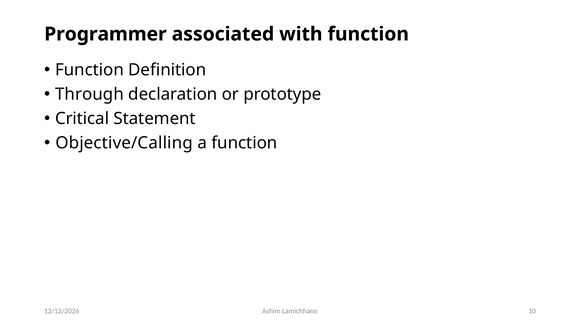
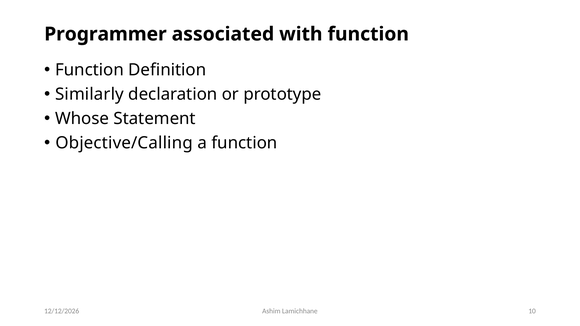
Through: Through -> Similarly (89, 94)
Critical: Critical -> Whose (82, 119)
